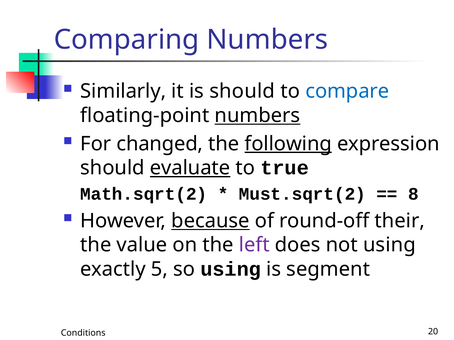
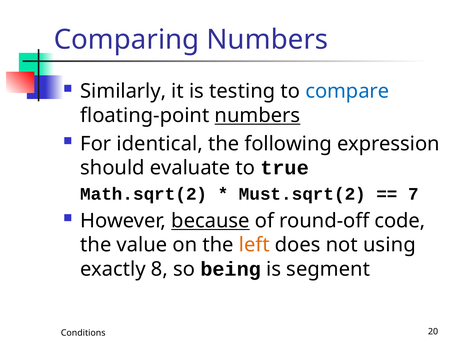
is should: should -> testing (242, 91)
changed: changed -> identical (160, 144)
following underline: present -> none (288, 144)
evaluate underline: present -> none (190, 168)
8: 8 -> 7 (413, 194)
their: their -> code (400, 221)
left colour: purple -> orange (254, 245)
5: 5 -> 8 (159, 270)
so using: using -> being (231, 270)
